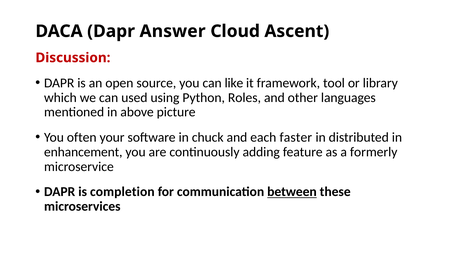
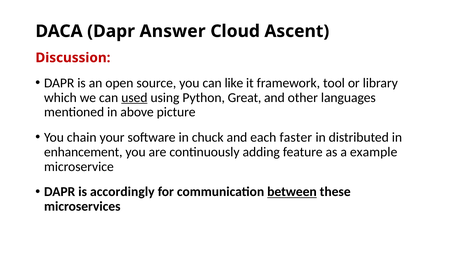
used underline: none -> present (134, 98)
Roles: Roles -> Great (245, 98)
often: often -> chain (82, 137)
formerly: formerly -> example (374, 152)
completion: completion -> accordingly (122, 192)
